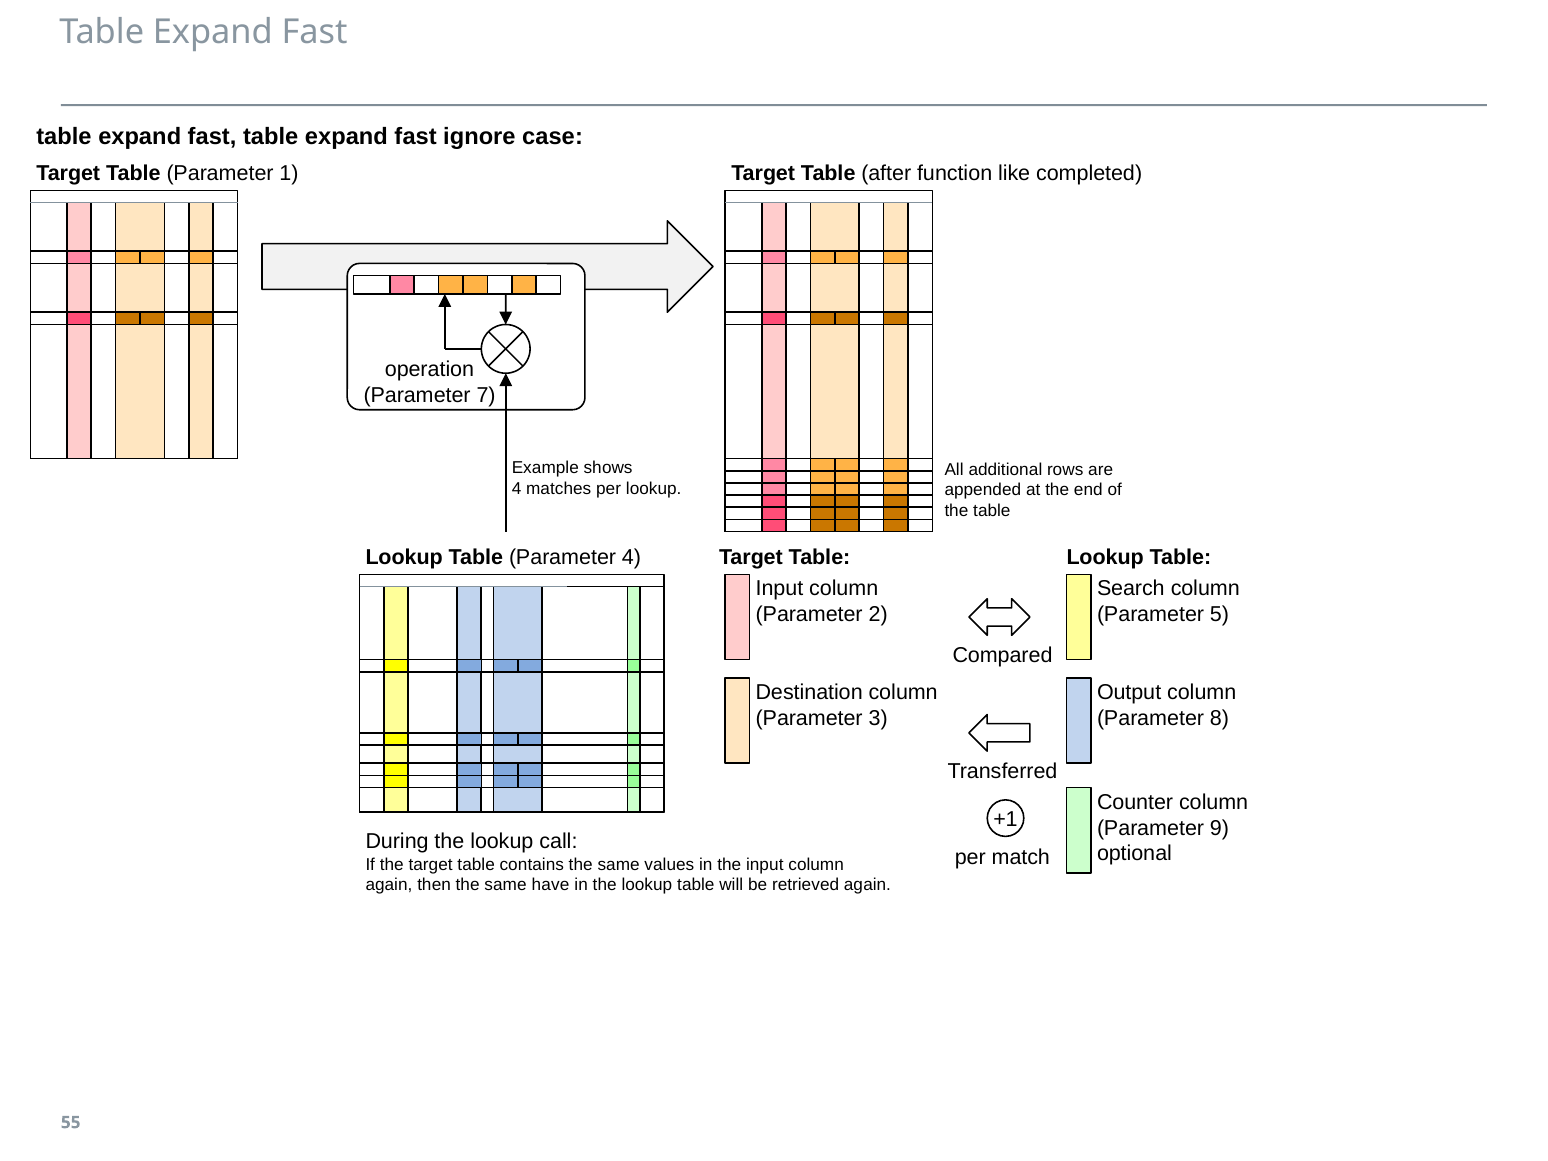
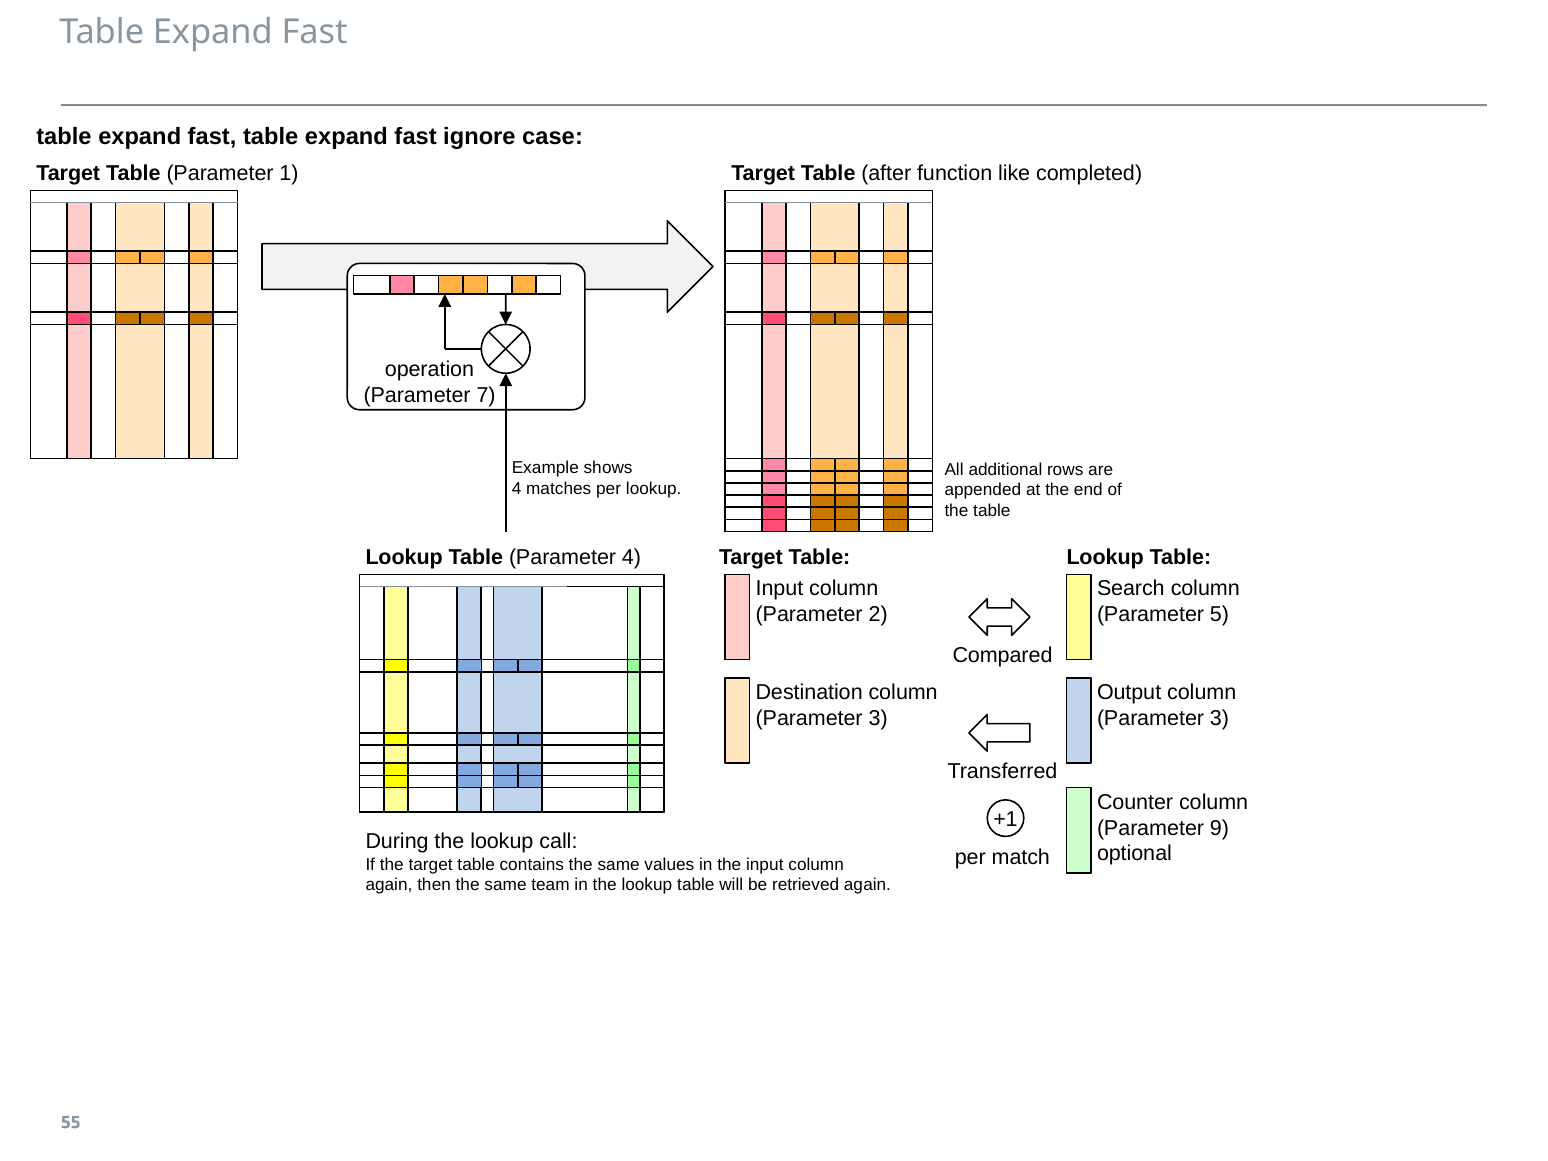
8: 8 -> 3 (1220, 718)
have: have -> team (551, 885)
